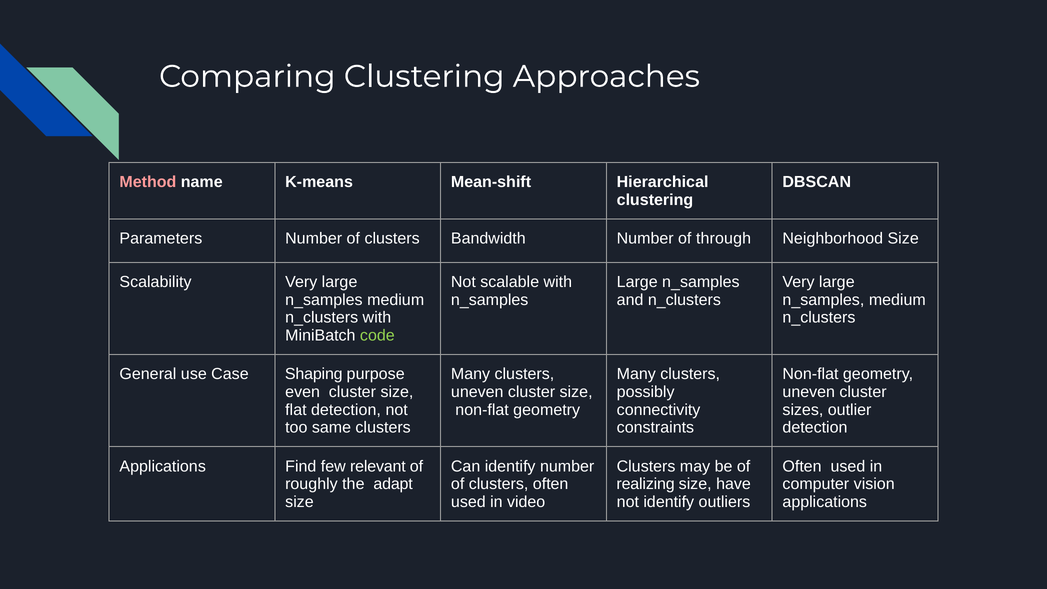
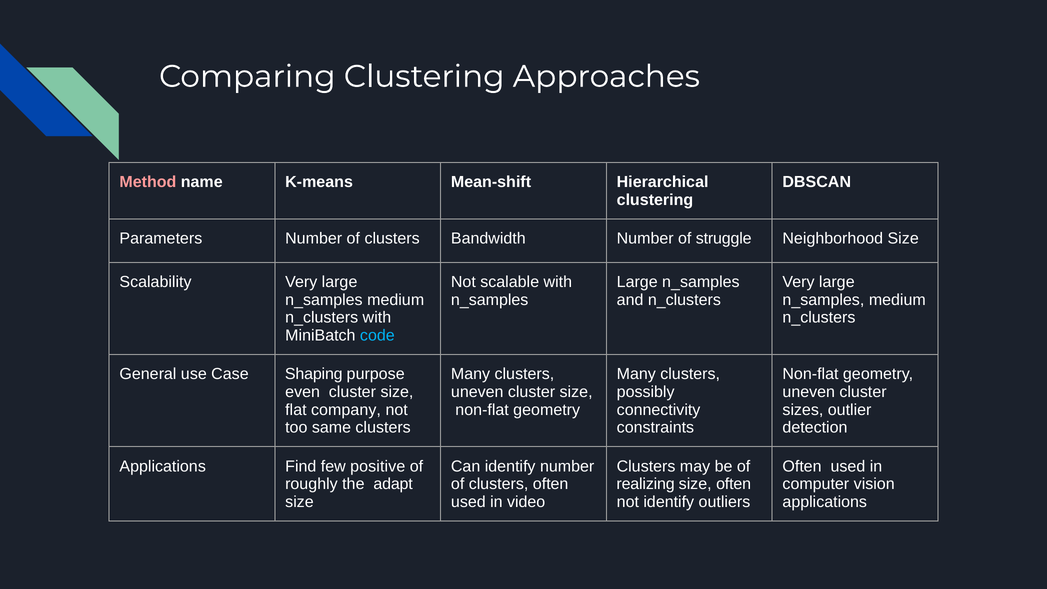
through: through -> struggle (724, 238)
code colour: light green -> light blue (377, 335)
flat detection: detection -> company (346, 410)
relevant: relevant -> positive (378, 466)
size have: have -> often (734, 484)
